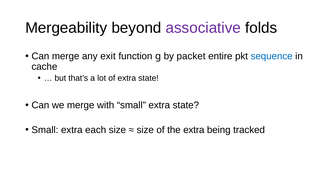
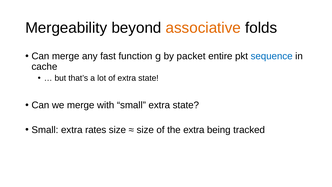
associative colour: purple -> orange (203, 28)
exit: exit -> fast (108, 56)
each: each -> rates (96, 130)
